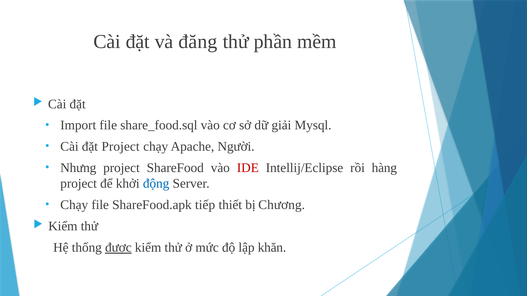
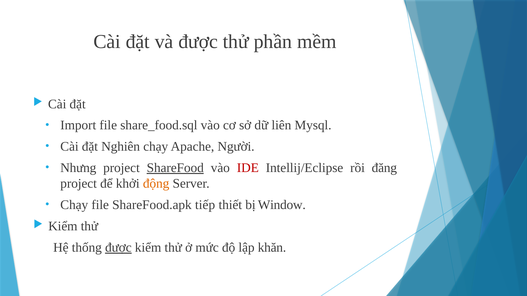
và đăng: đăng -> được (198, 42)
giải: giải -> liên (281, 126)
đặt Project: Project -> Nghiên (121, 147)
ShareFood underline: none -> present (175, 168)
hàng: hàng -> đăng (384, 168)
động colour: blue -> orange (156, 184)
Chương: Chương -> Window (282, 205)
